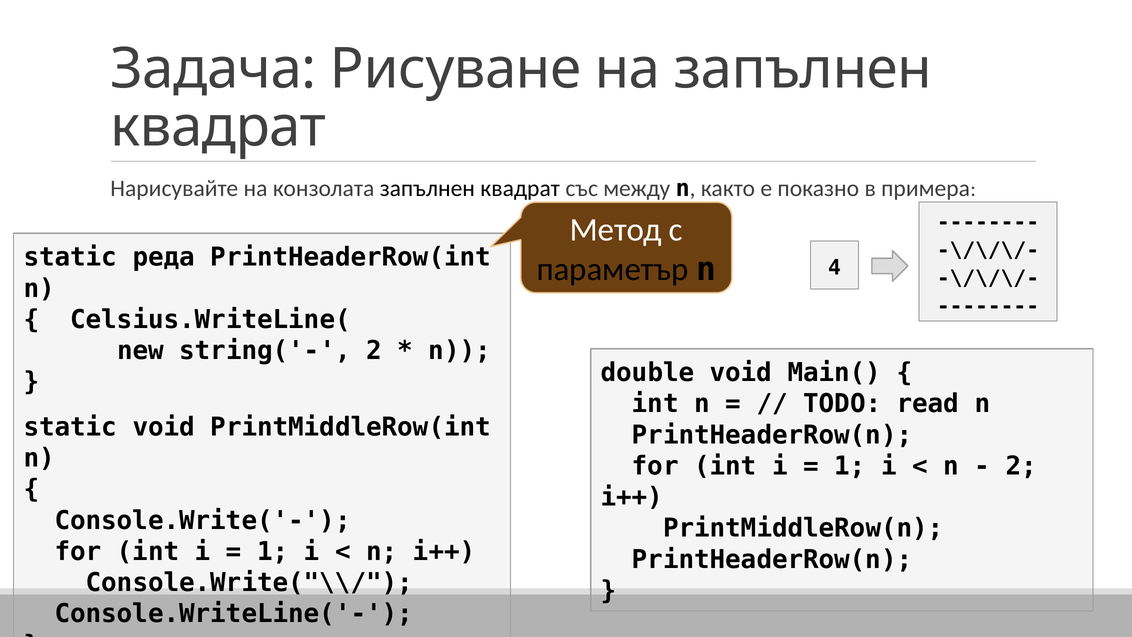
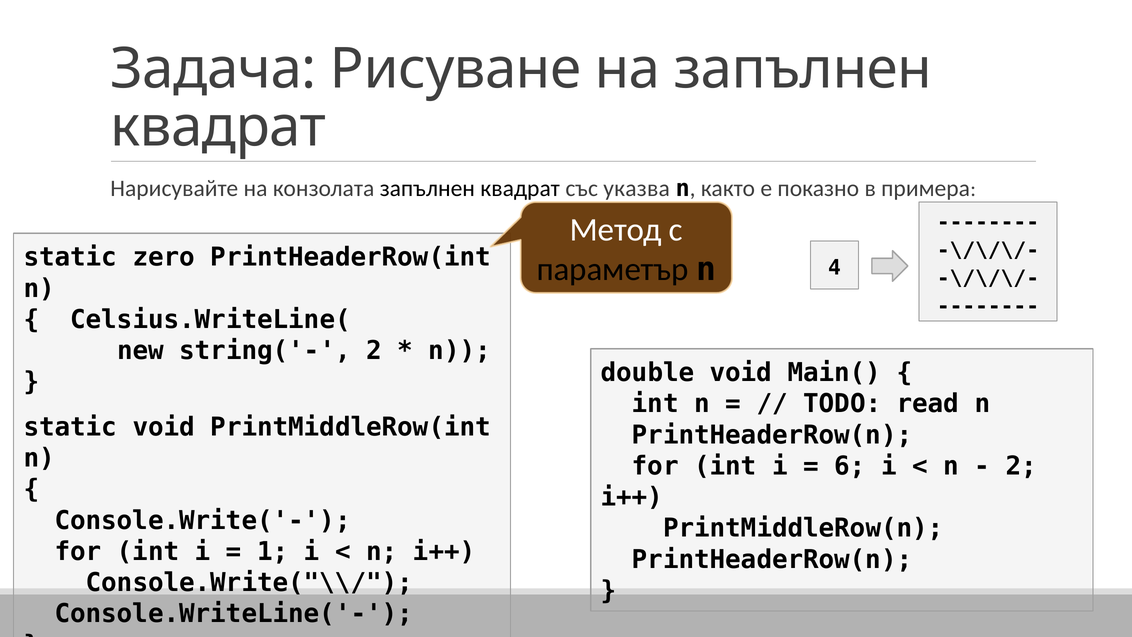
между: между -> указва (637, 188)
реда: реда -> zero (164, 257)
1: 1 -> 6 (850, 466)
